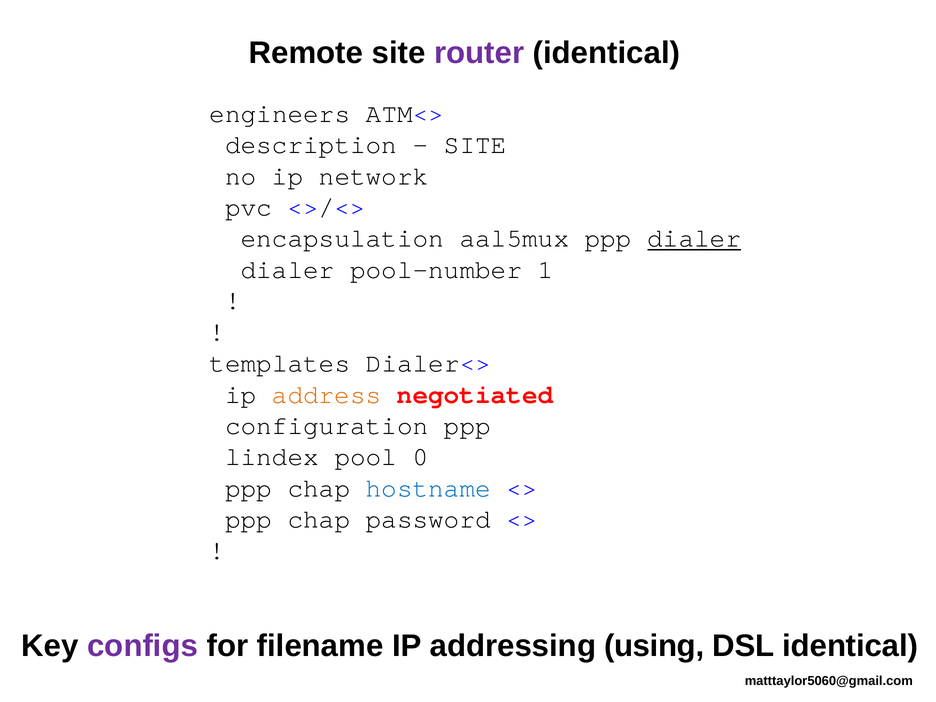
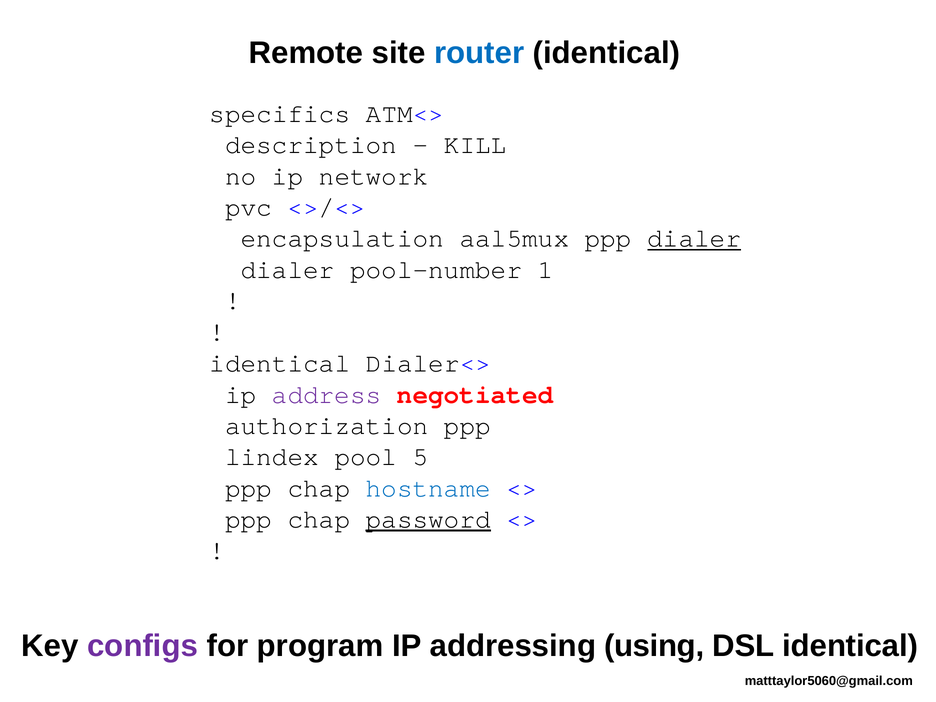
router colour: purple -> blue (479, 53)
engineers: engineers -> specifics (280, 114)
SITE: SITE -> KILL (475, 145)
templates: templates -> identical (280, 363)
address colour: orange -> purple (327, 394)
configuration: configuration -> authorization (327, 426)
0: 0 -> 5 (421, 457)
password underline: none -> present (428, 519)
filename: filename -> program (320, 646)
